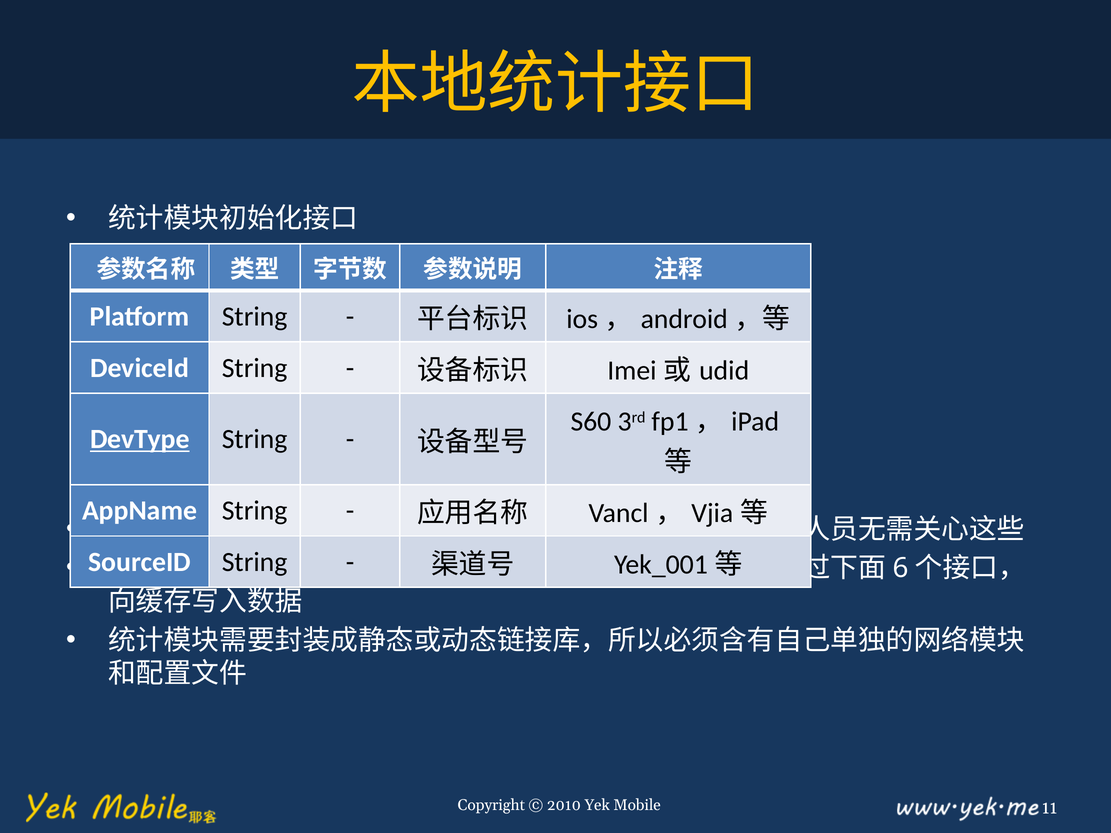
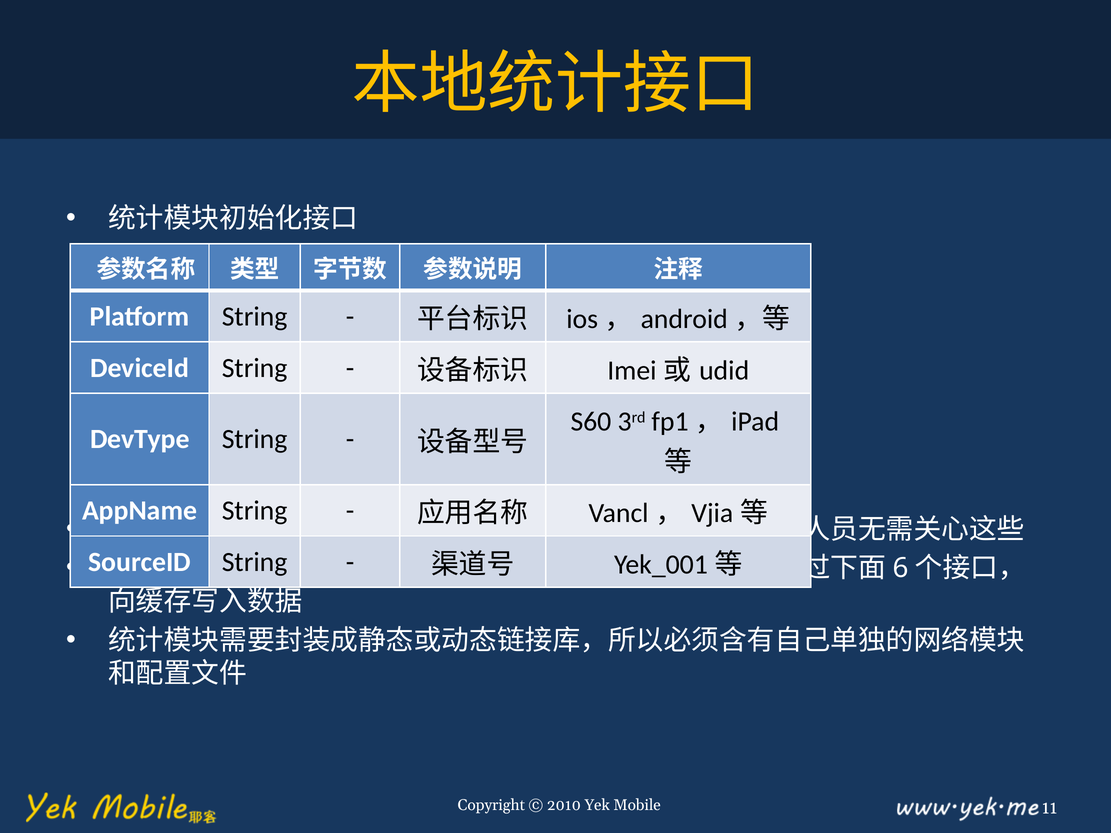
DevType underline: present -> none (140, 439)
